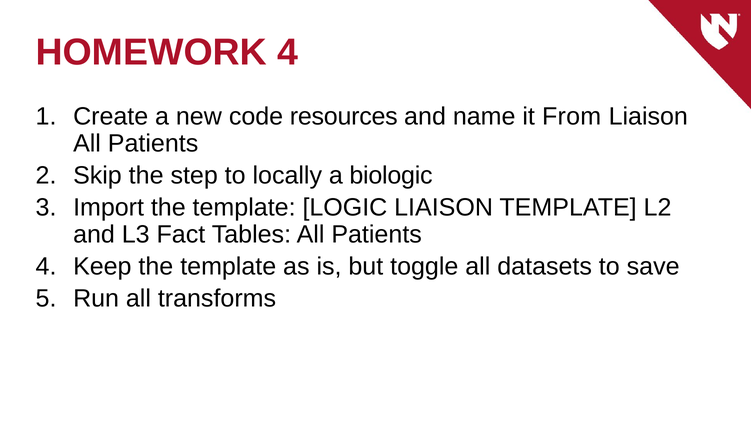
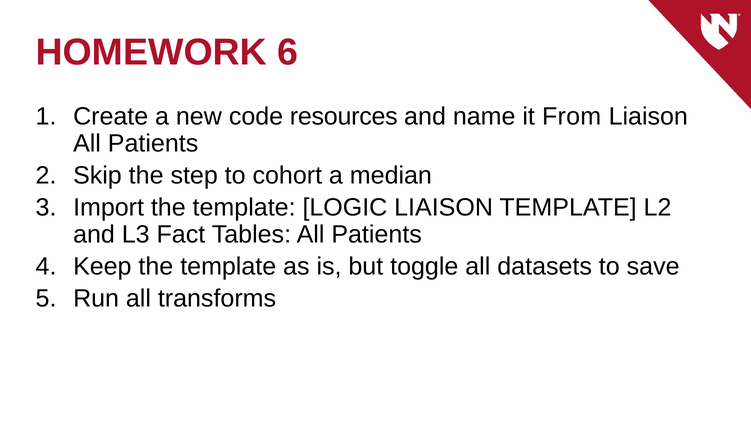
HOMEWORK 4: 4 -> 6 (288, 52)
locally: locally -> cohort (287, 176)
biologic: biologic -> median (391, 176)
